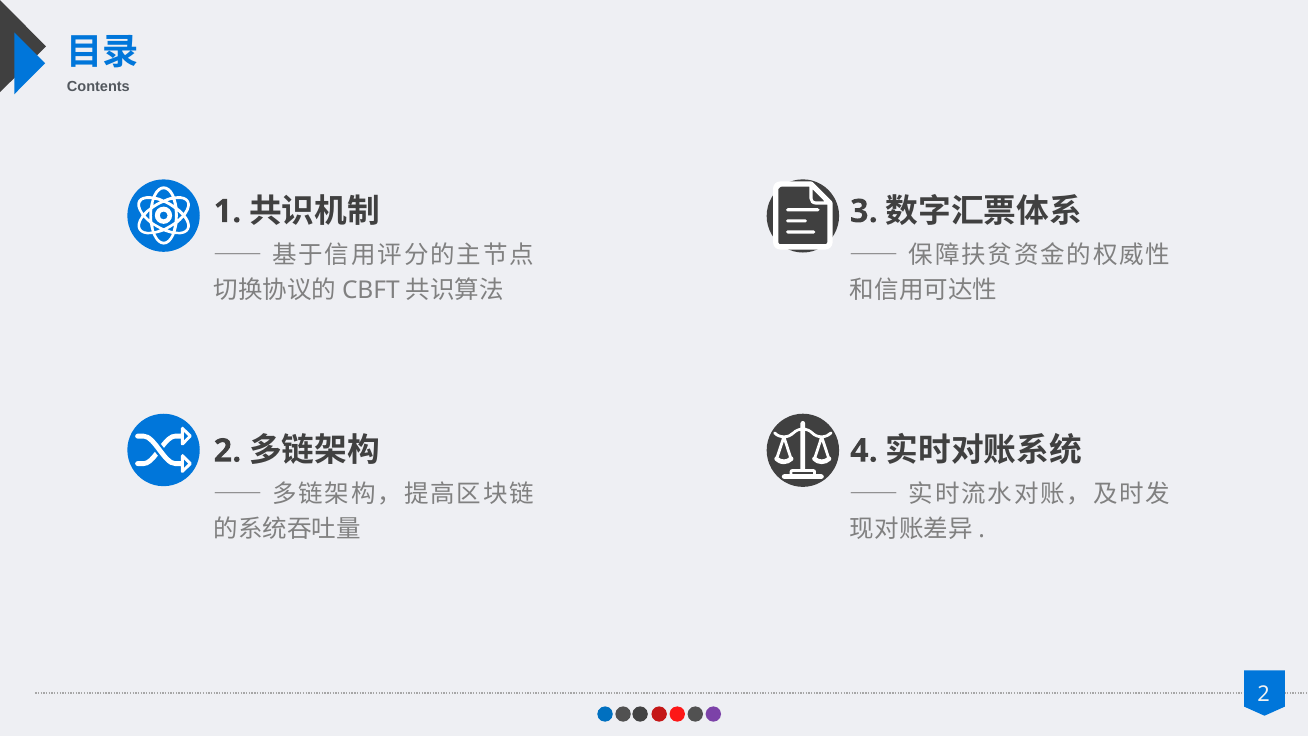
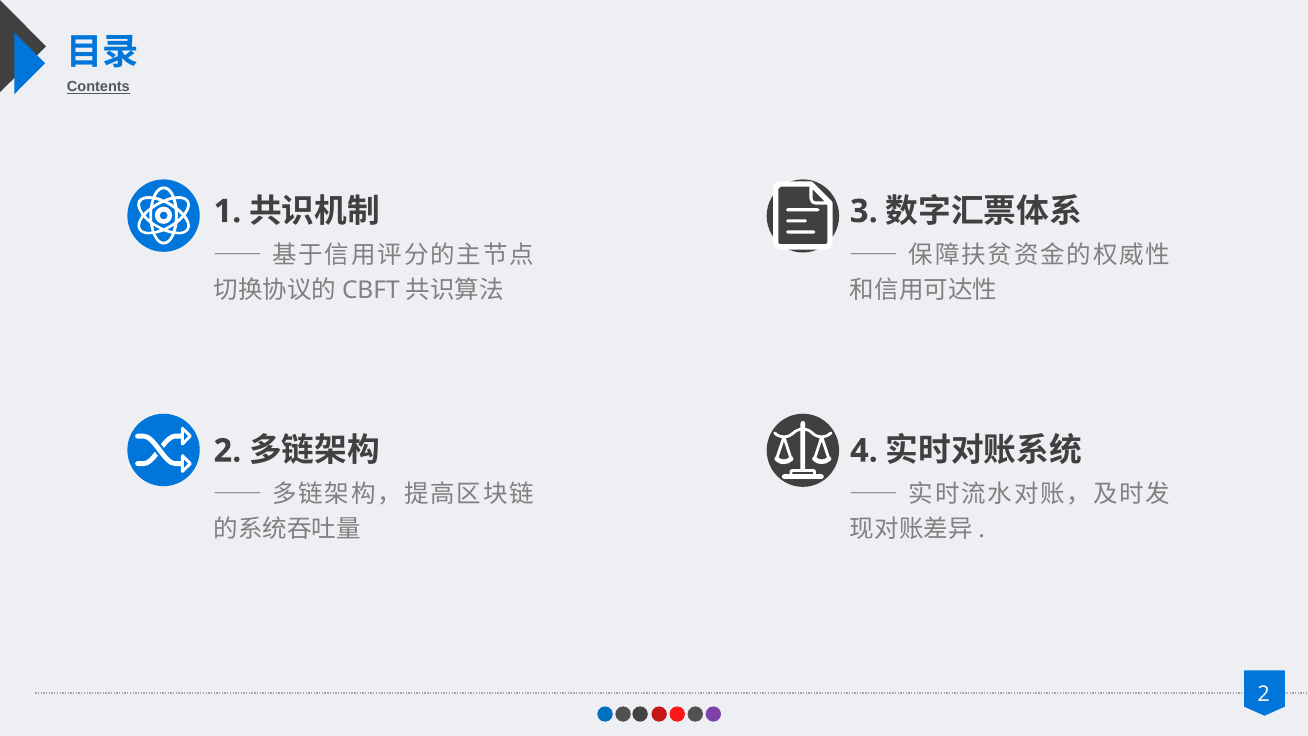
Contents underline: none -> present (98, 87)
